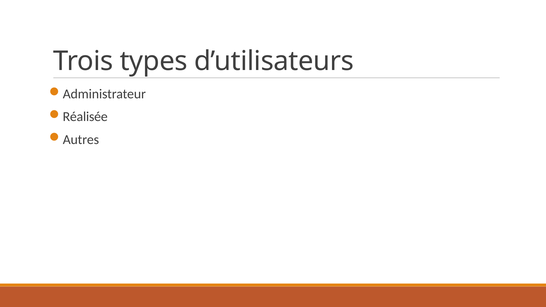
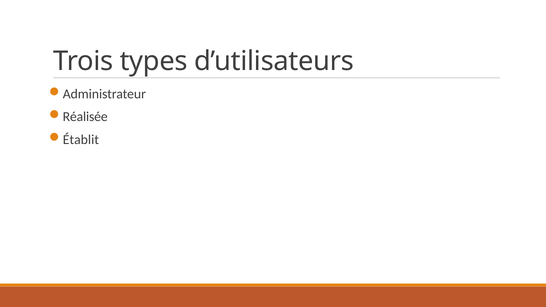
Autres: Autres -> Établit (81, 140)
